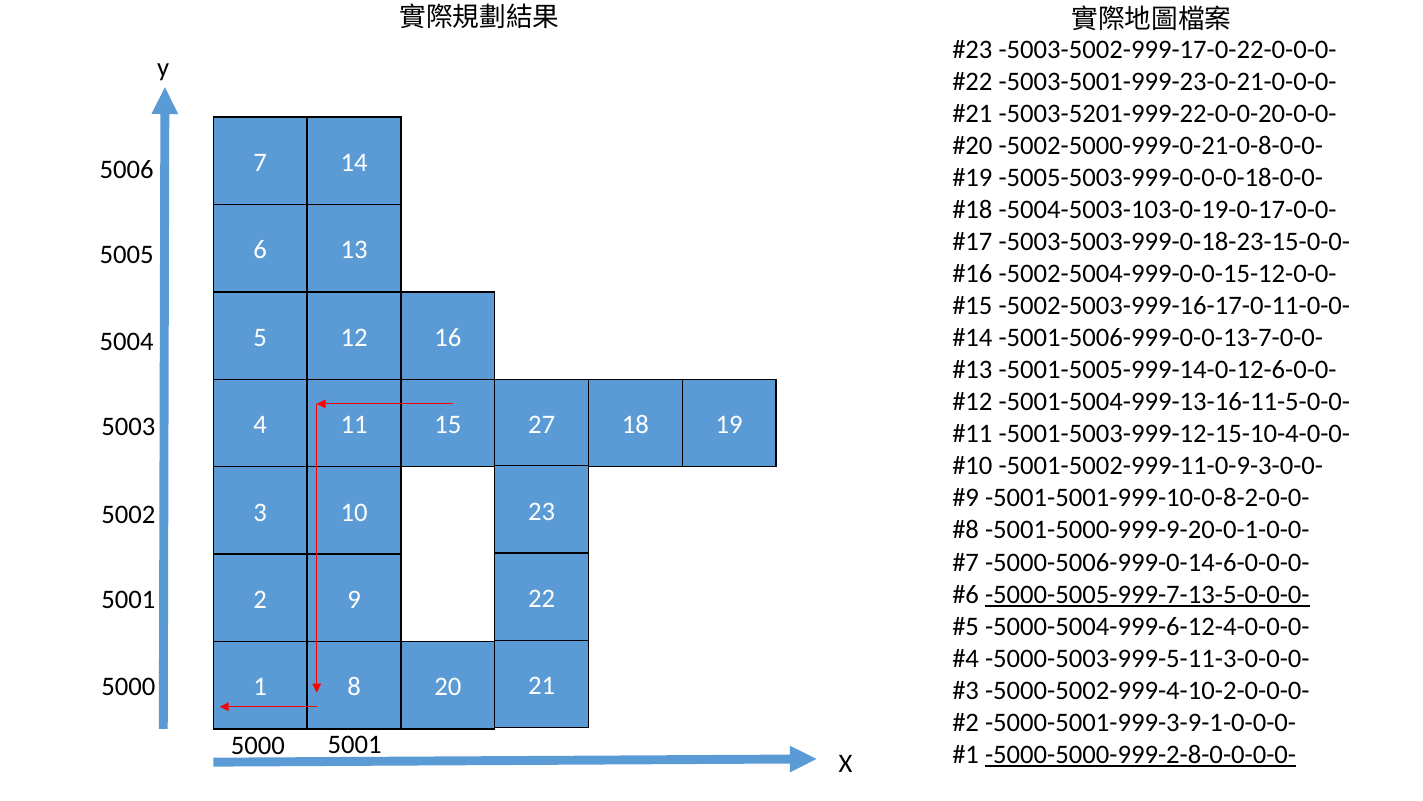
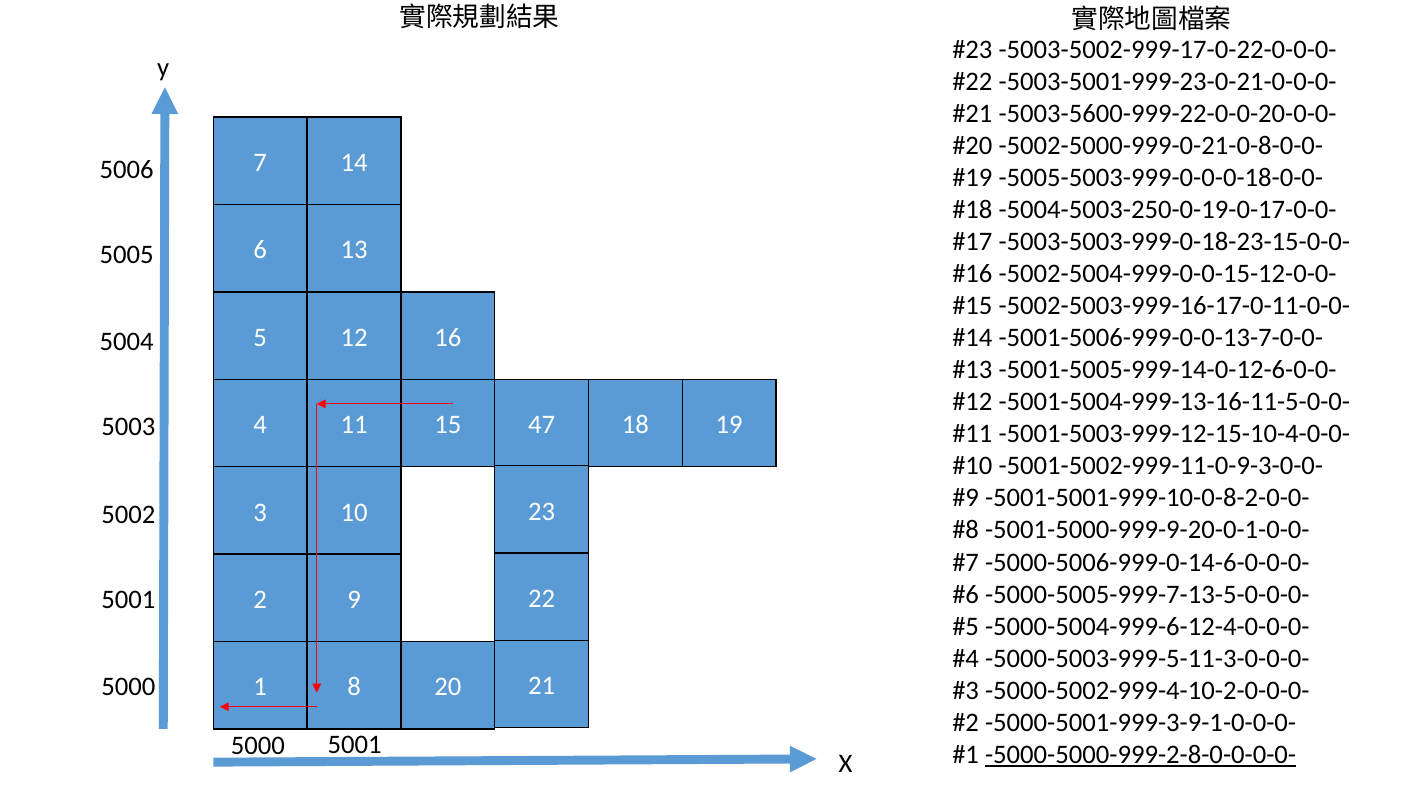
-5003-5201-999-22-0-0-20-0-0-: -5003-5201-999-22-0-0-20-0-0- -> -5003-5600-999-22-0-0-20-0-0- (1168, 114)
-5004-5003-103-0-19-0-17-0-0-: -5004-5003-103-0-19-0-17-0-0- -> -5004-5003-250-0-19-0-17-0-0- (1168, 210)
27: 27 -> 47 (542, 425)
-5000-5005-999-7-13-5-0-0-0- underline: present -> none (1147, 594)
